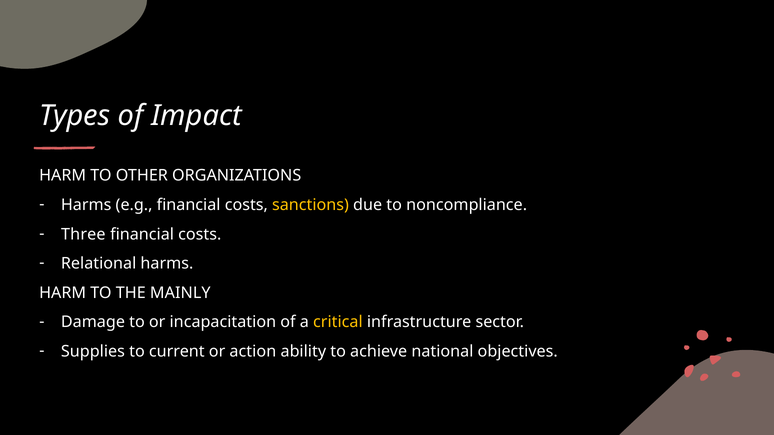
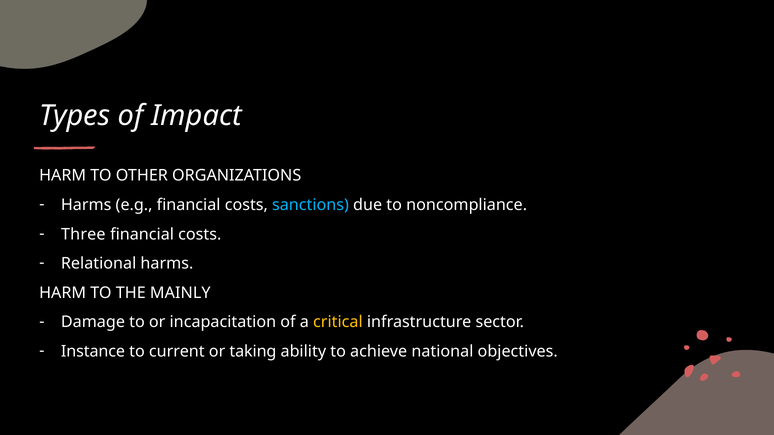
sanctions colour: yellow -> light blue (310, 205)
Supplies: Supplies -> Instance (93, 352)
action: action -> taking (253, 352)
